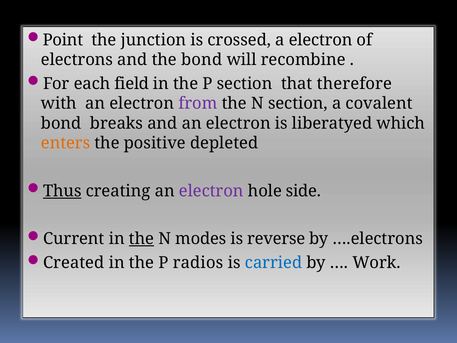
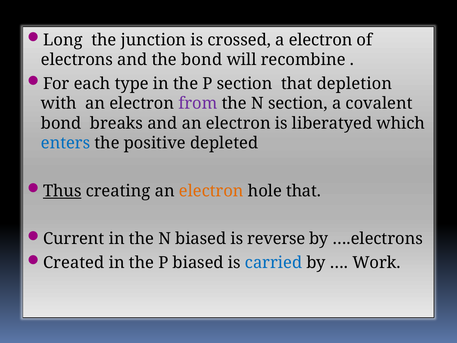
Point: Point -> Long (63, 40)
field: field -> type (132, 84)
therefore: therefore -> depletion (354, 84)
enters colour: orange -> blue (66, 143)
electron colour: purple -> orange (211, 191)
hole side: side -> that (303, 191)
the underline: present -> none (142, 239)
N modes: modes -> biased (201, 239)
P radios: radios -> biased (198, 263)
